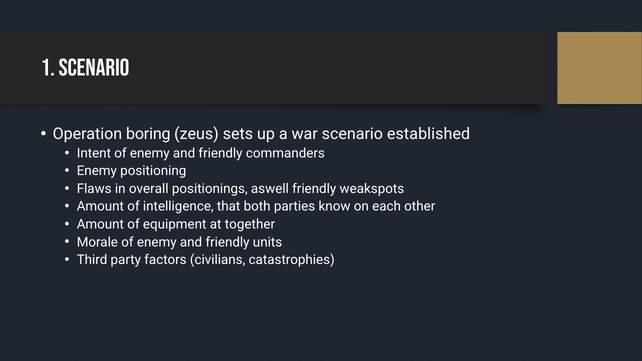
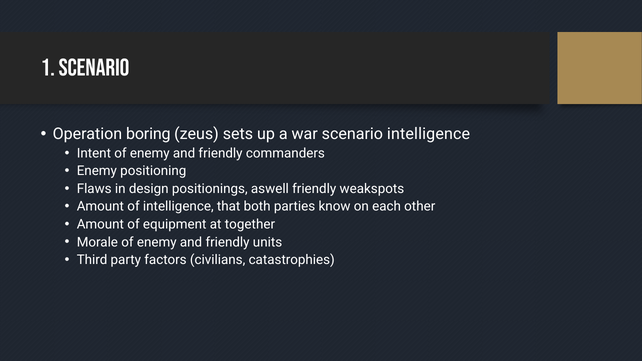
scenario established: established -> intelligence (429, 134)
overall: overall -> design (149, 189)
